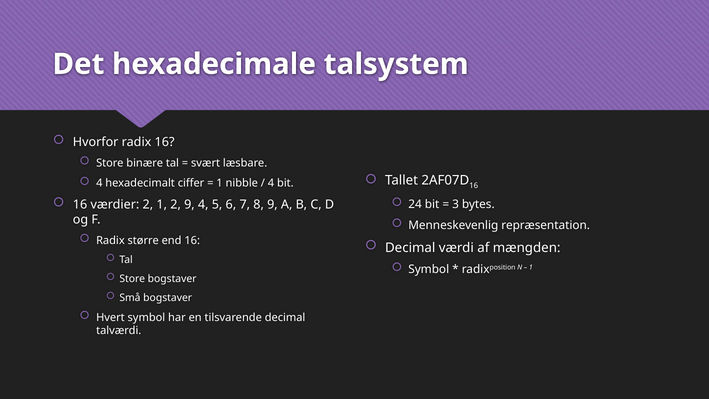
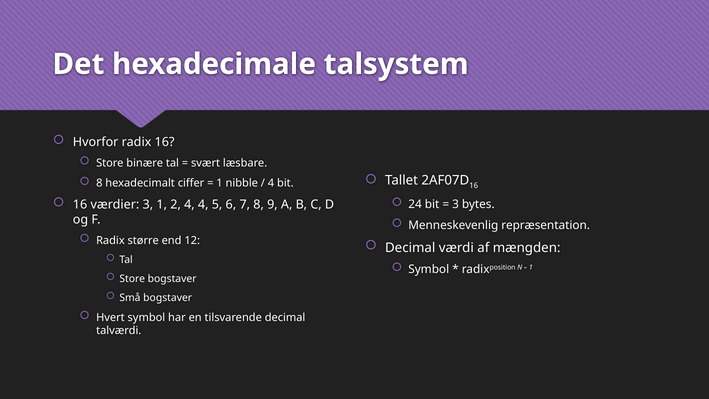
4: 4 -> 8 (99, 183)
værdier 2: 2 -> 3 (148, 204)
2 9: 9 -> 4 (189, 204)
end 16: 16 -> 12 (192, 240)
